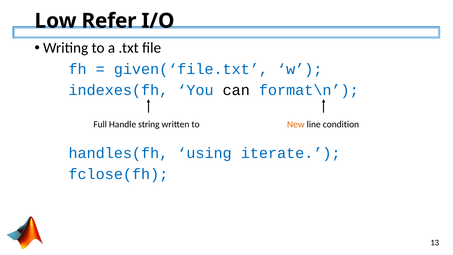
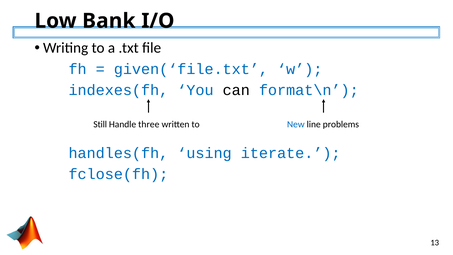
Refer: Refer -> Bank (109, 21)
Full: Full -> Still (100, 124)
string: string -> three (149, 124)
New colour: orange -> blue (296, 124)
condition: condition -> problems (341, 124)
